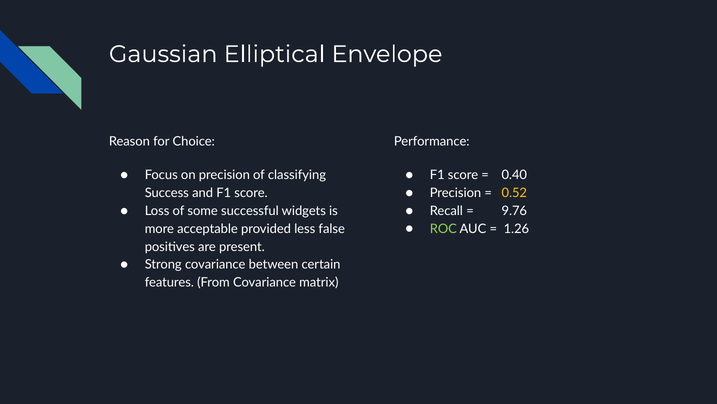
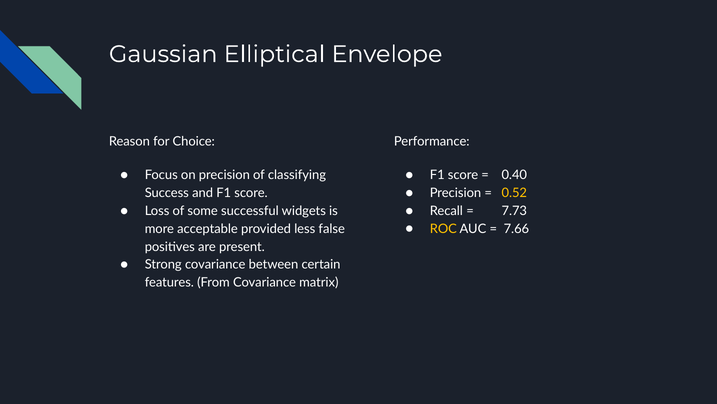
9.76: 9.76 -> 7.73 (514, 211)
ROC colour: light green -> yellow (443, 228)
1.26: 1.26 -> 7.66 (516, 228)
